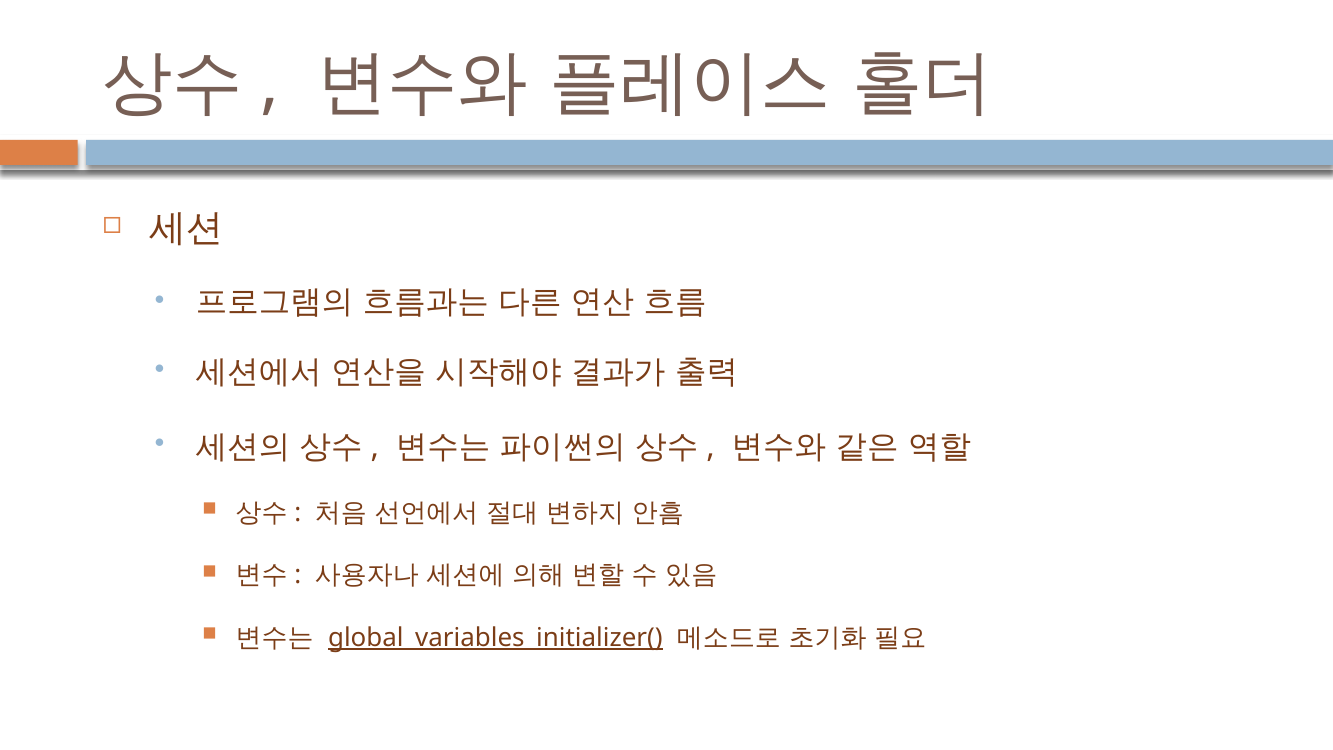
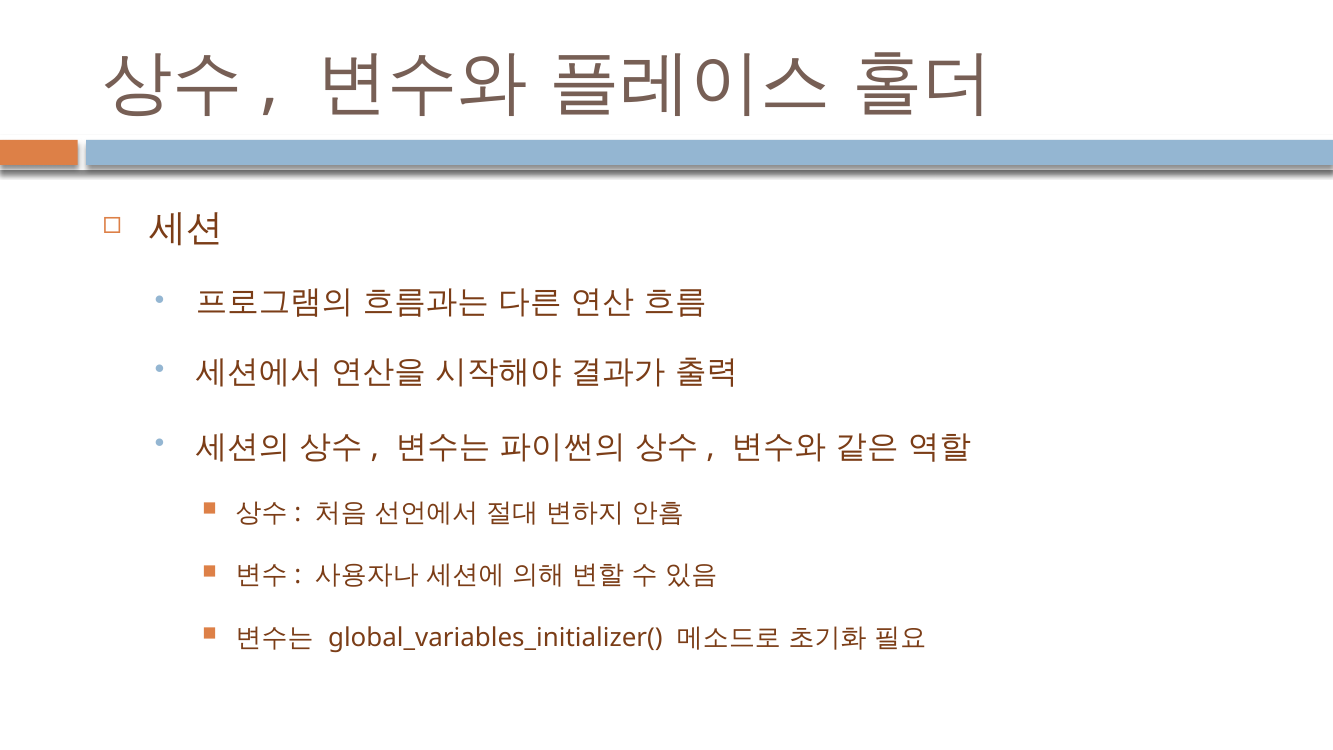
global_variables_initializer( underline: present -> none (495, 638)
